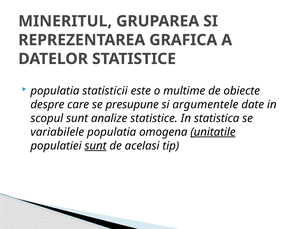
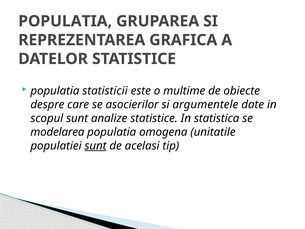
MINERITUL: MINERITUL -> POPULATIA (65, 21)
presupune: presupune -> asocierilor (132, 104)
variabilele: variabilele -> modelarea (57, 132)
unitatile underline: present -> none (213, 132)
